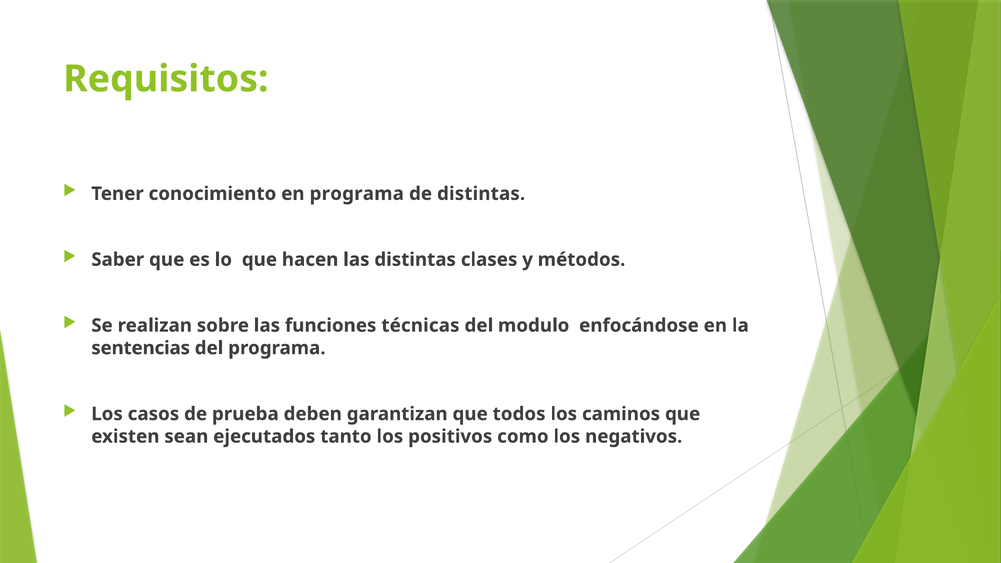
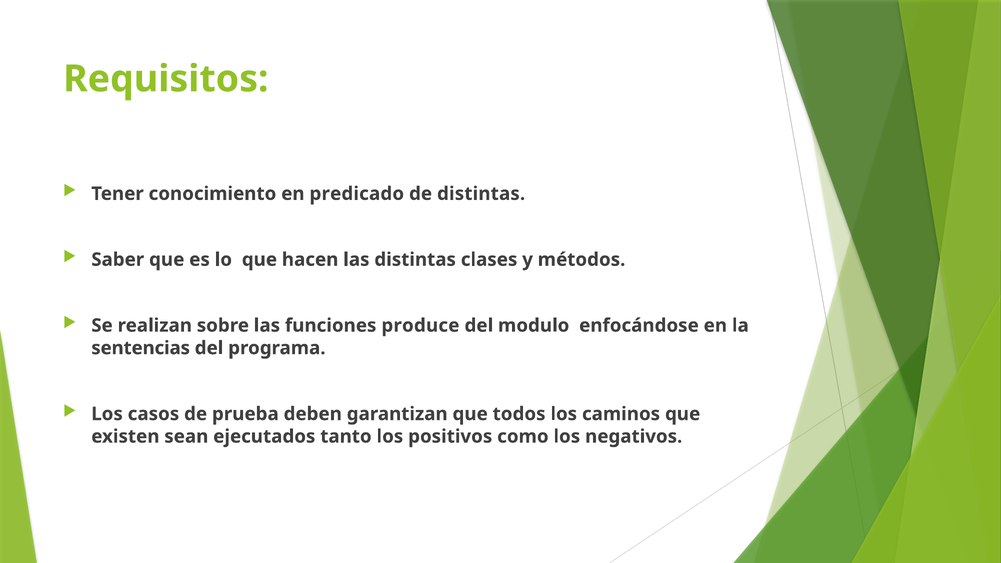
en programa: programa -> predicado (357, 194)
técnicas: técnicas -> produce (420, 326)
